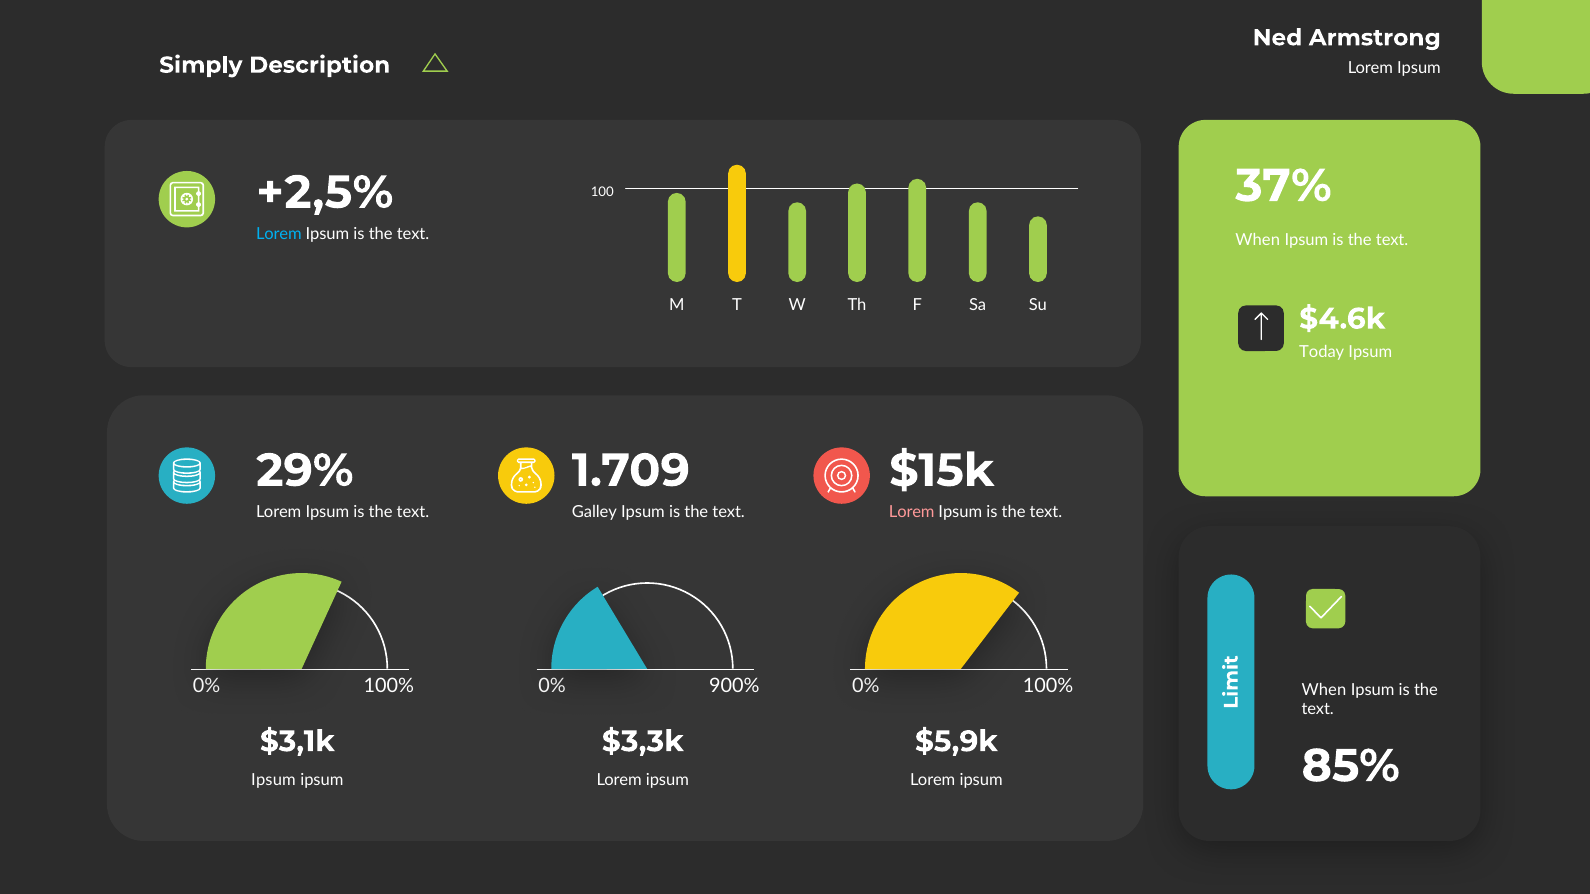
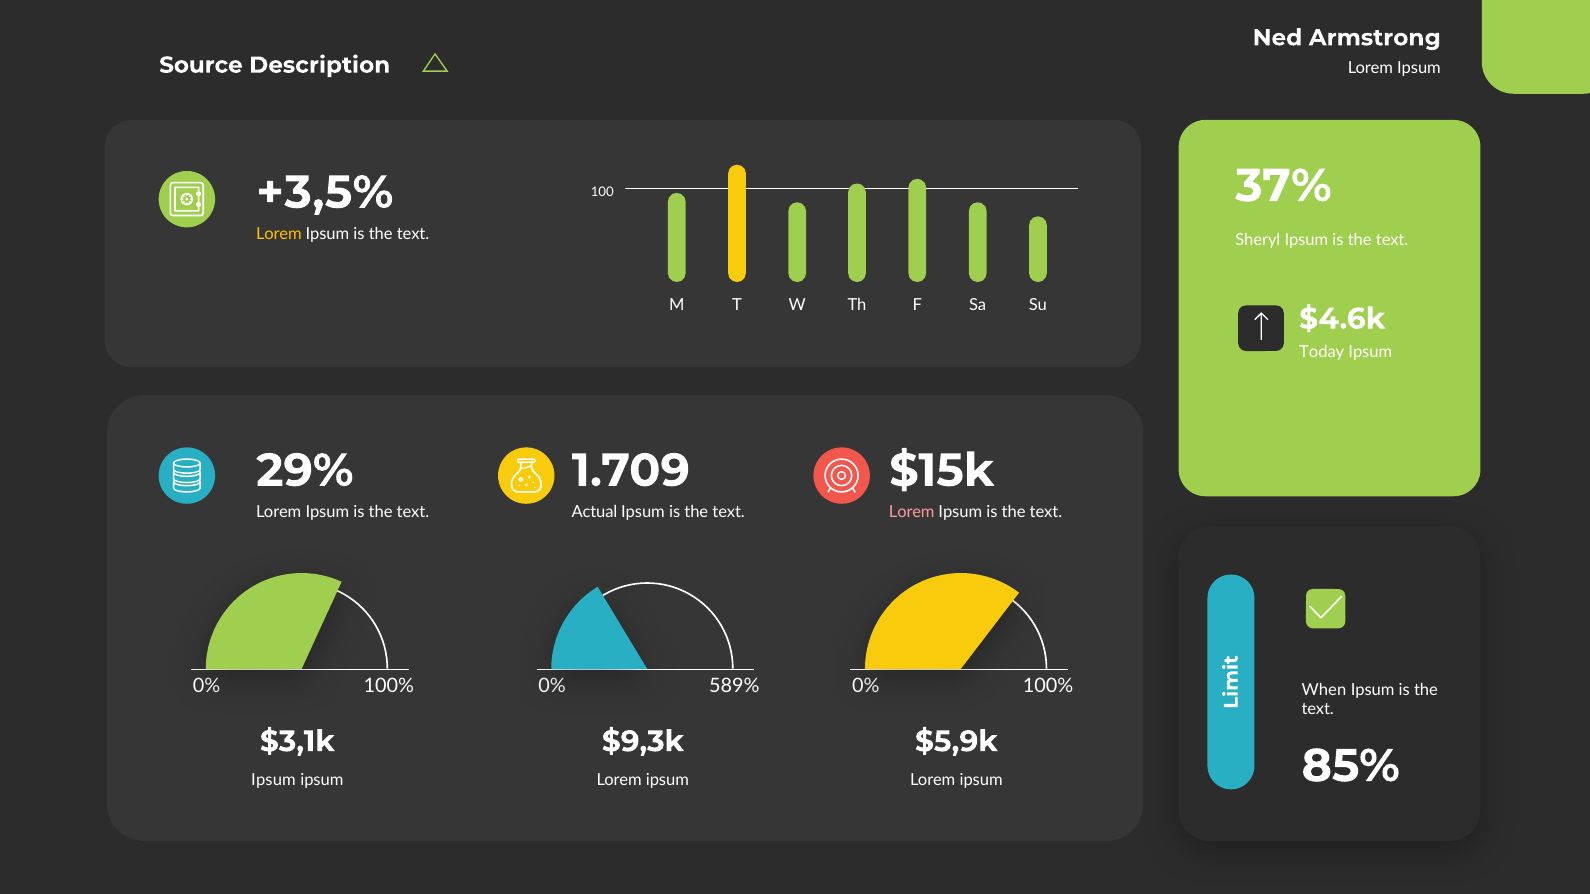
Simply: Simply -> Source (201, 65)
+2,5%: +2,5% -> +3,5% (325, 193)
Lorem colour: light blue -> yellow (279, 234)
When: When -> Sheryl (1258, 240)
Galley: Galley -> Actual (594, 512)
900%: 900% -> 589% (734, 686)
$3,3k: $3,3k -> $9,3k (643, 742)
